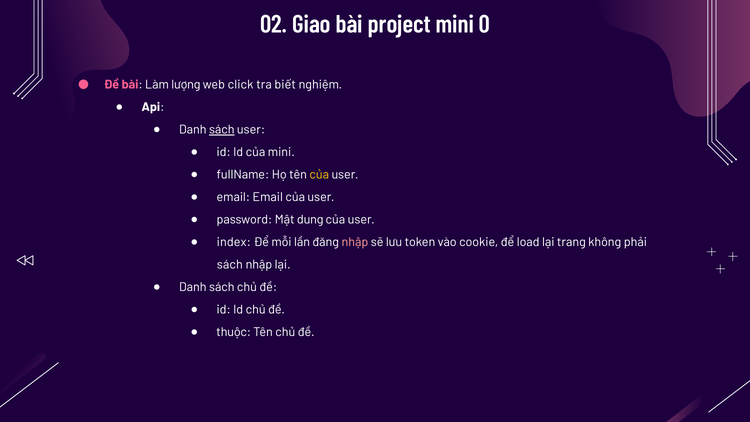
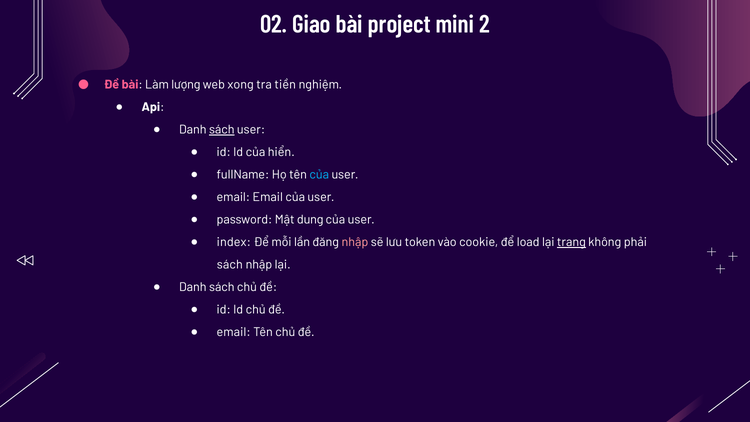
0: 0 -> 2 (484, 24)
click: click -> xong (241, 85)
biết: biết -> tiền (285, 85)
của mini: mini -> hiển (281, 152)
của colour: yellow -> light blue (319, 175)
trang underline: none -> present (571, 242)
thuộc: thuộc -> email (234, 332)
